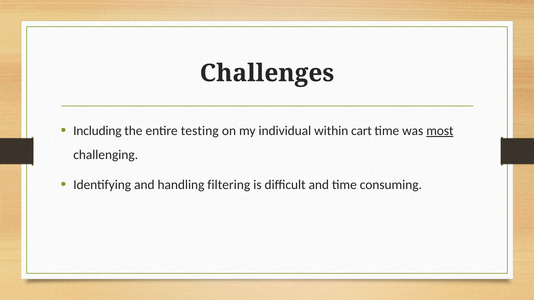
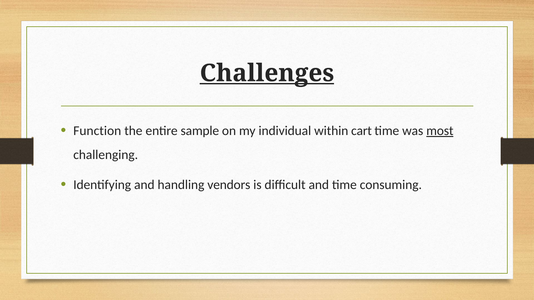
Challenges underline: none -> present (267, 73)
Including: Including -> Function (97, 131)
testing: testing -> sample (200, 131)
filtering: filtering -> vendors (229, 185)
